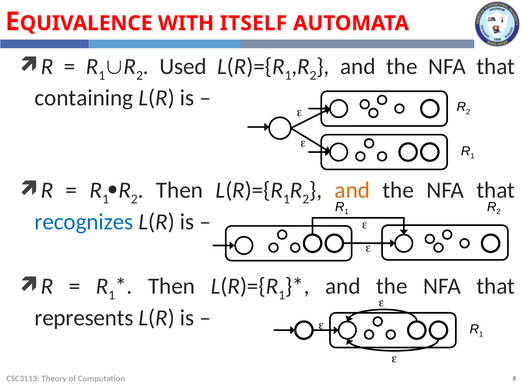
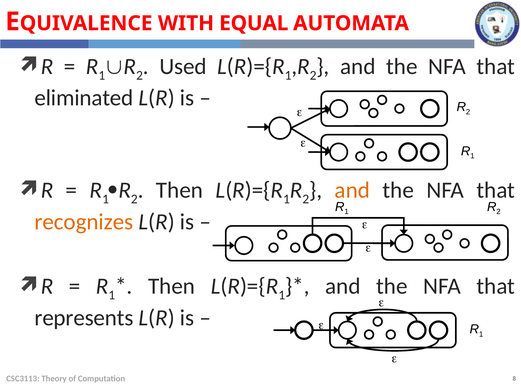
ITSELF: ITSELF -> EQUAL (254, 23)
containing: containing -> eliminated (84, 98)
recognizes colour: blue -> orange (84, 222)
